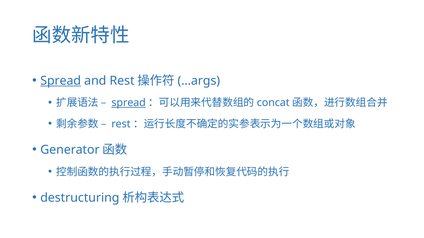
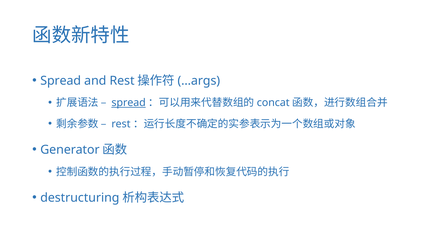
Spread underline: present -> none (61, 81)
